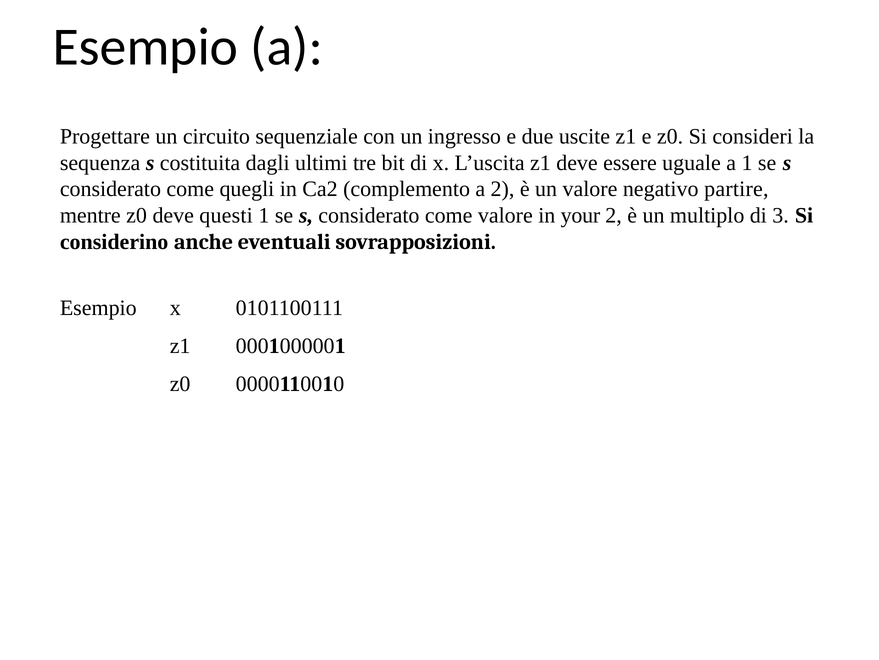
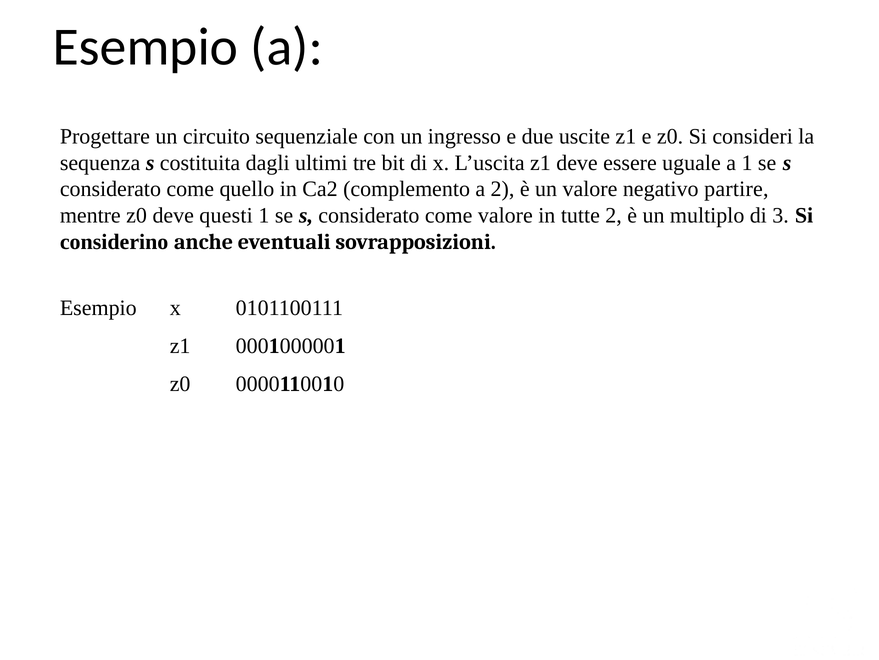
quegli: quegli -> quello (247, 189)
your: your -> tutte (580, 215)
